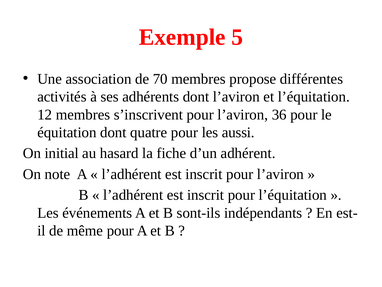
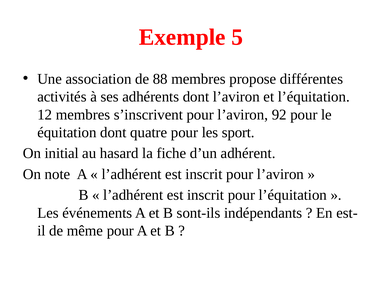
70: 70 -> 88 (160, 79)
36: 36 -> 92 (279, 114)
aussi: aussi -> sport (238, 132)
